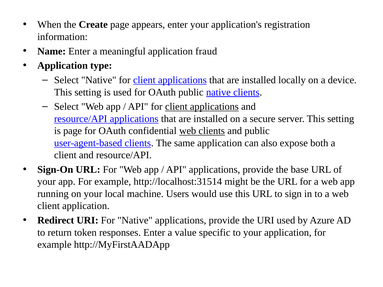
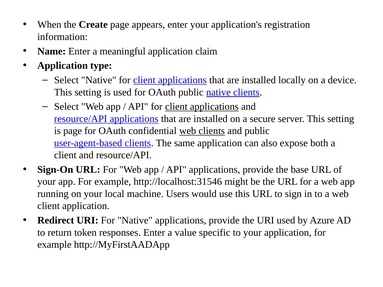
fraud: fraud -> claim (206, 51)
http://localhost:31514: http://localhost:31514 -> http://localhost:31546 (178, 182)
